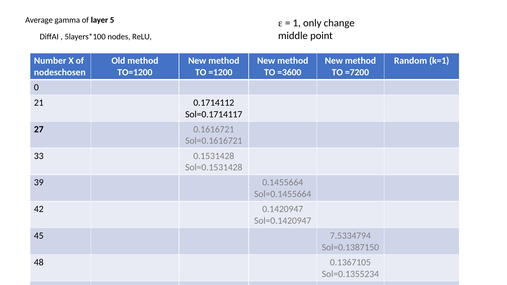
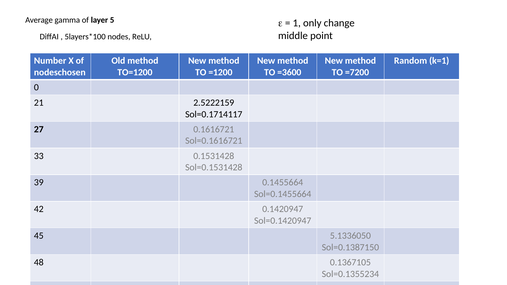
0.1714112: 0.1714112 -> 2.5222159 (214, 103)
7.5334794: 7.5334794 -> 5.1336050 (350, 236)
